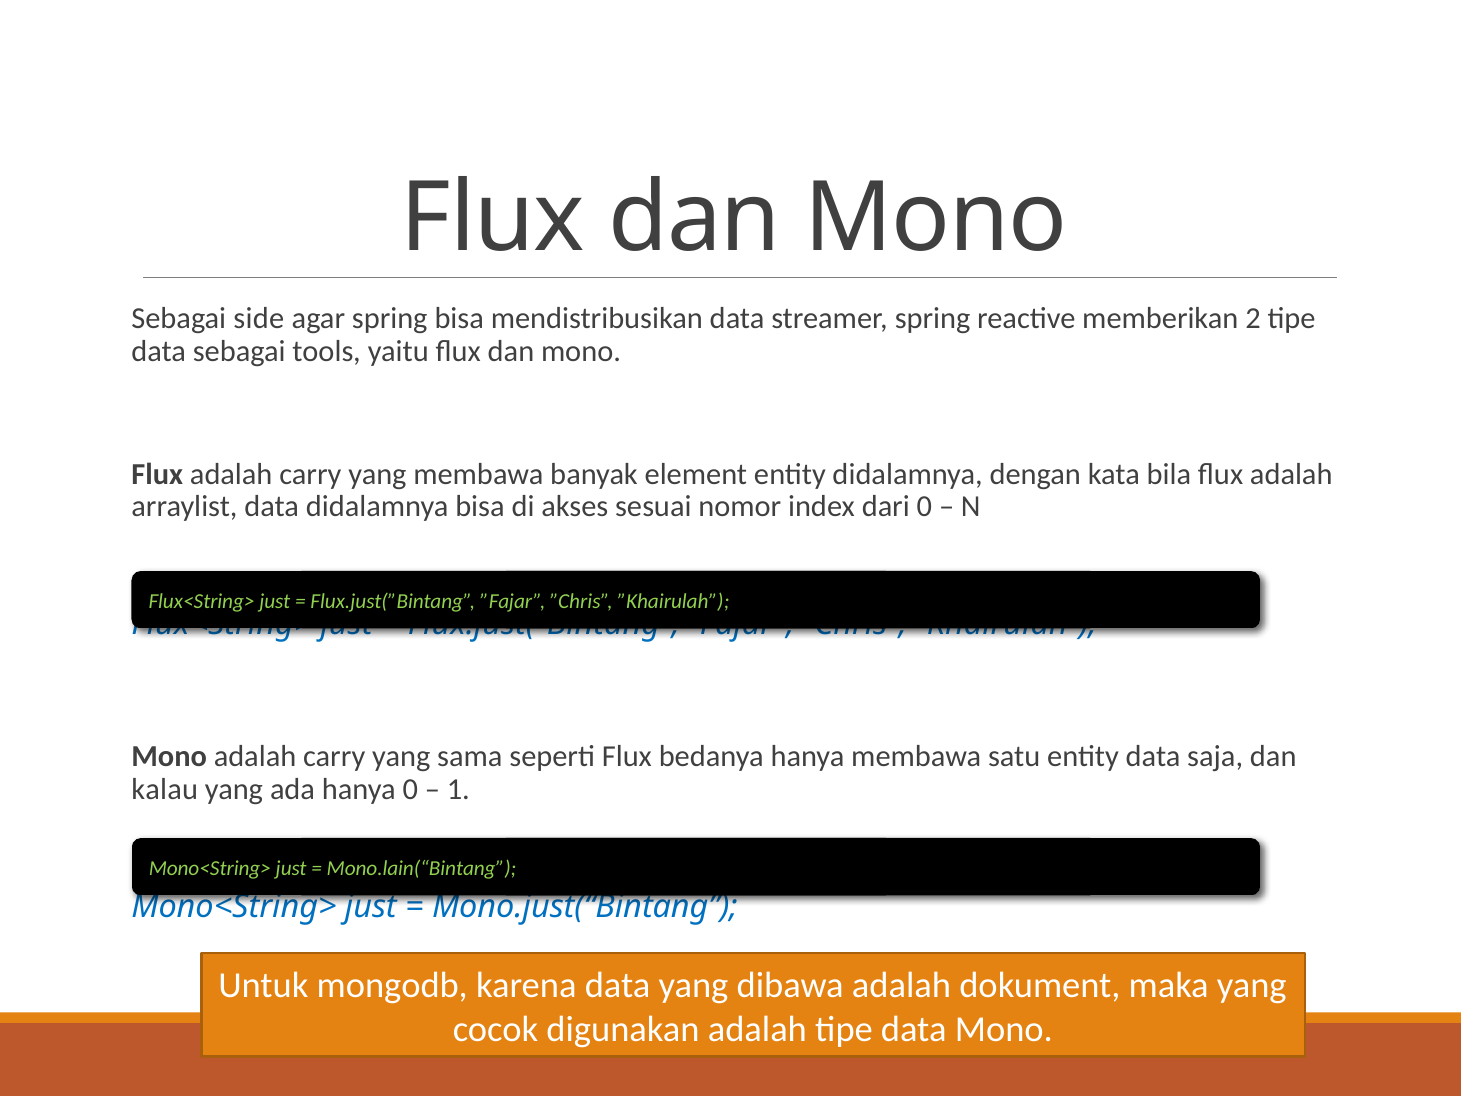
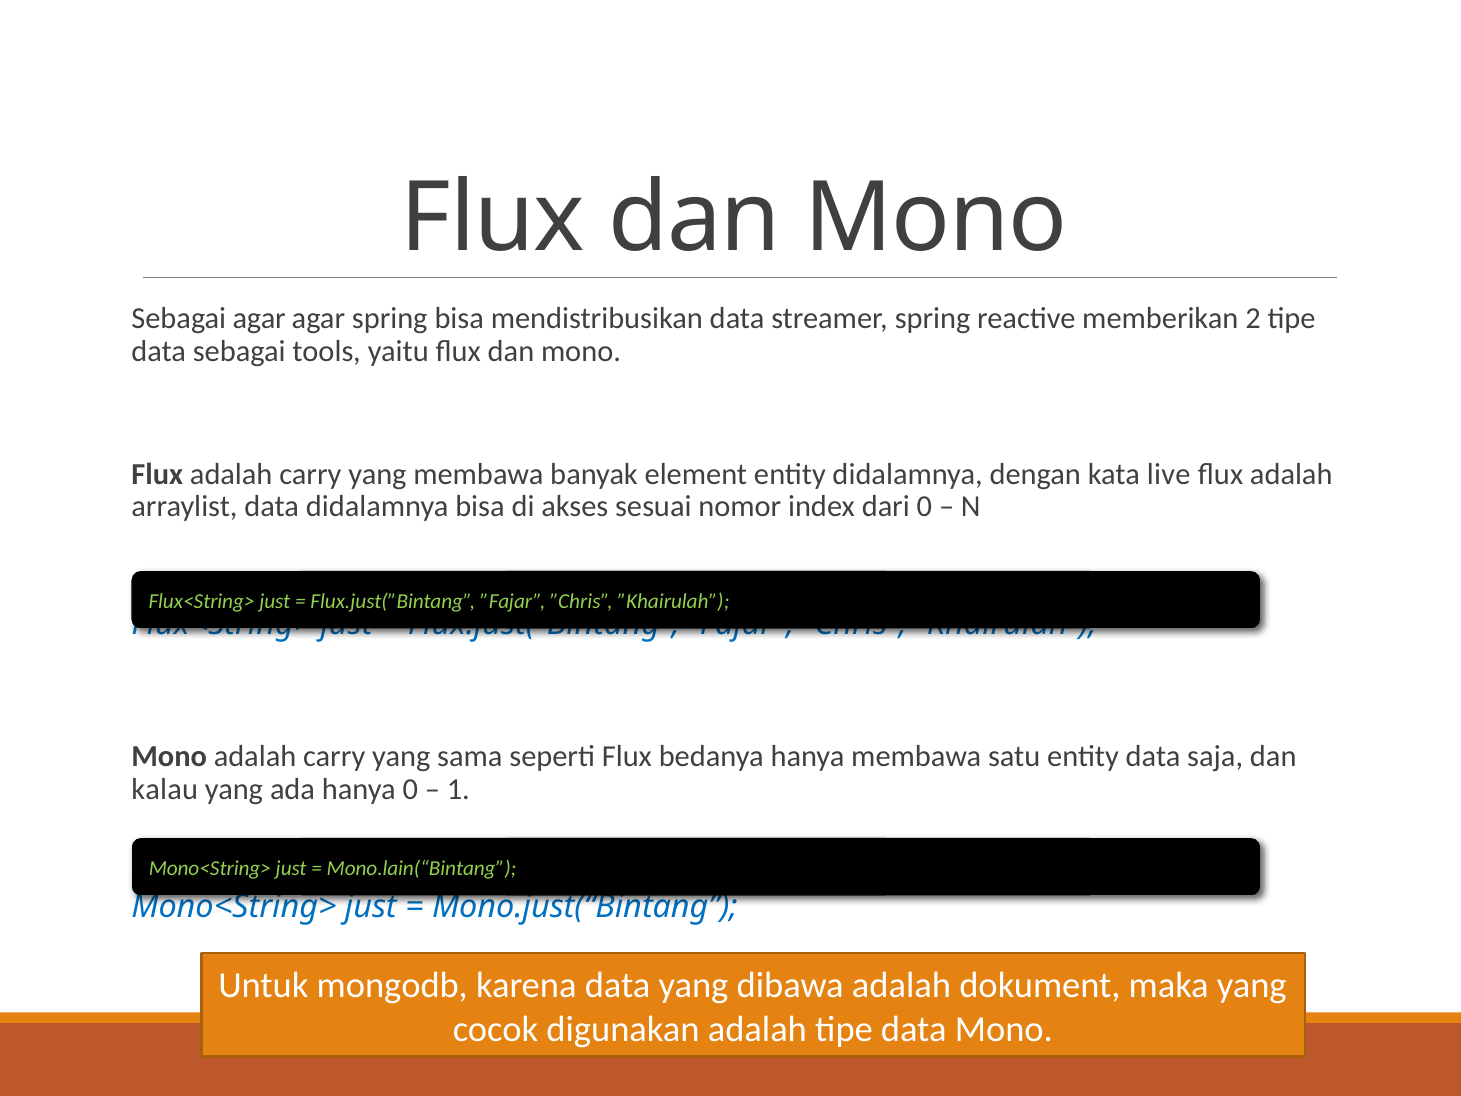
Sebagai side: side -> agar (259, 318)
bila: bila -> live (1169, 474)
